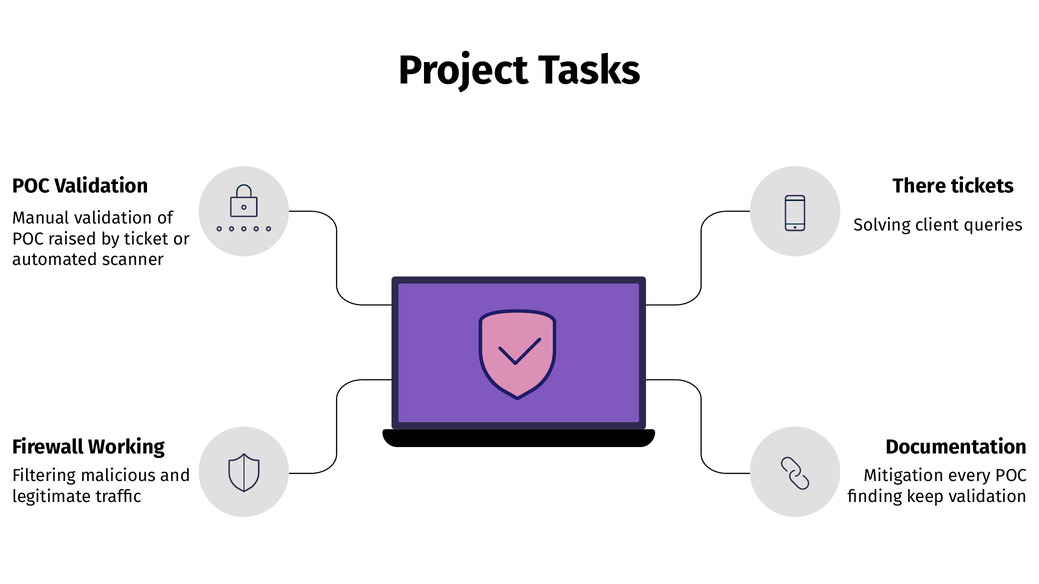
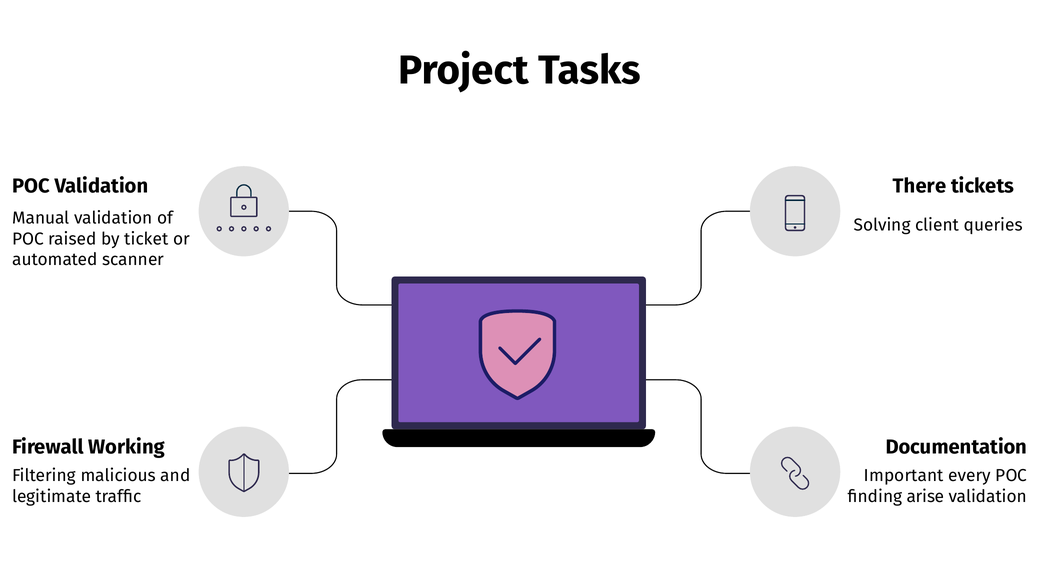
Mitigation: Mitigation -> Important (904, 476)
keep: keep -> arise (925, 497)
